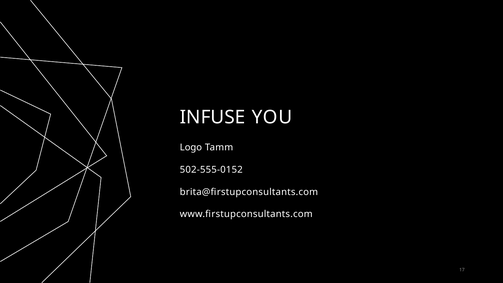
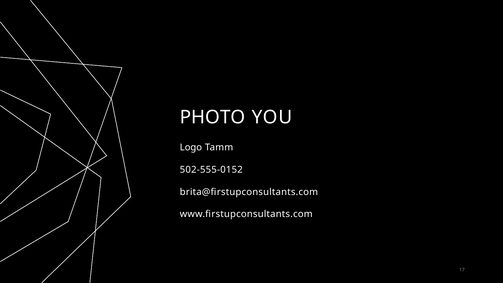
INFUSE: INFUSE -> PHOTO (213, 117)
